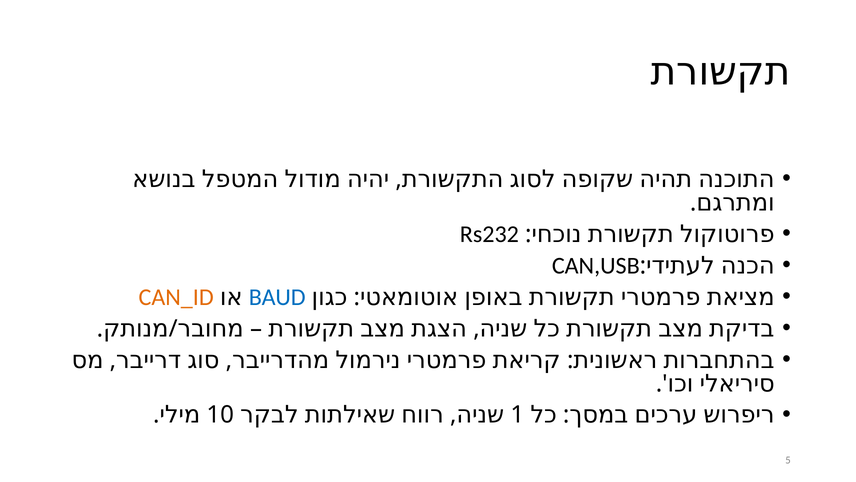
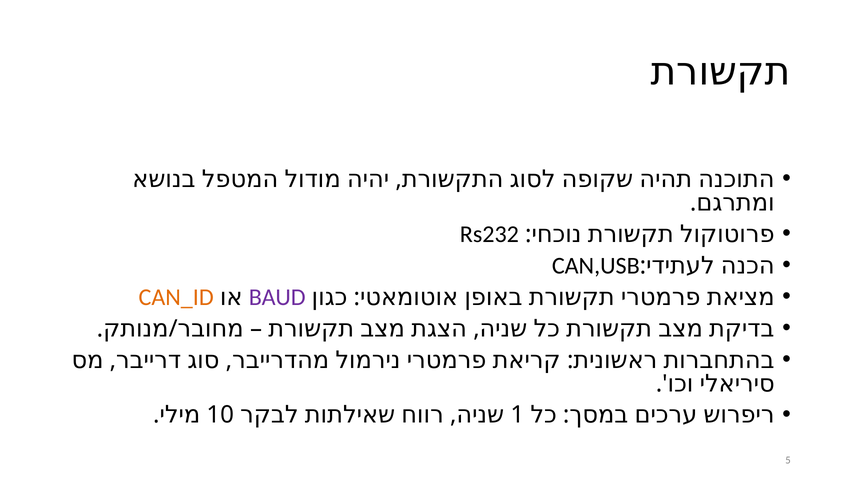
BAUD colour: blue -> purple (277, 297)
